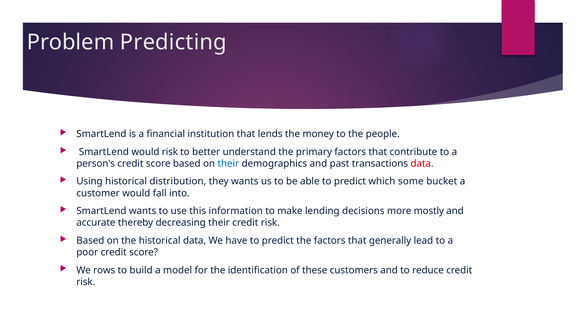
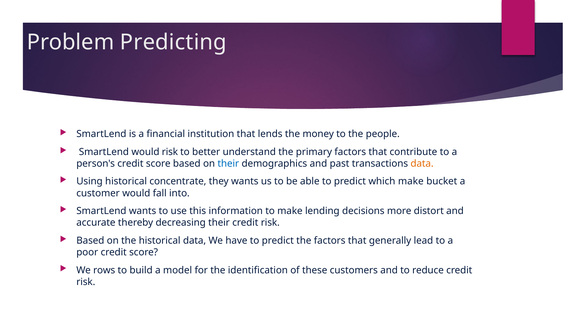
data colour: red -> orange (422, 163)
distribution: distribution -> concentrate (178, 181)
which some: some -> make (411, 181)
mostly: mostly -> distort (429, 211)
